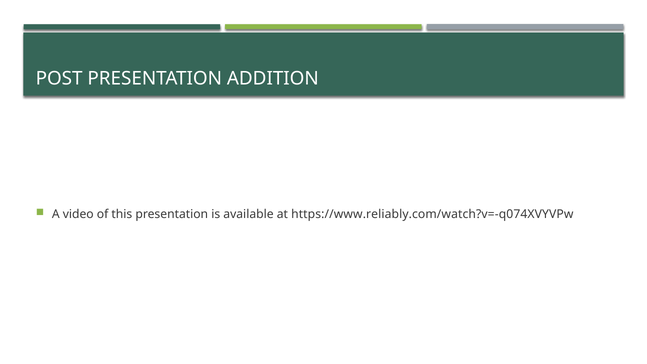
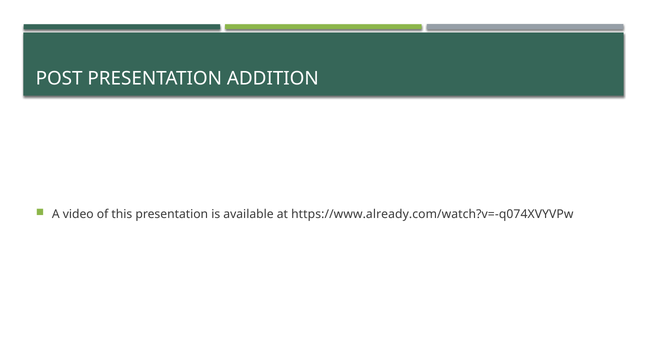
https://www.reliably.com/watch?v=-q074XVYVPw: https://www.reliably.com/watch?v=-q074XVYVPw -> https://www.already.com/watch?v=-q074XVYVPw (432, 214)
